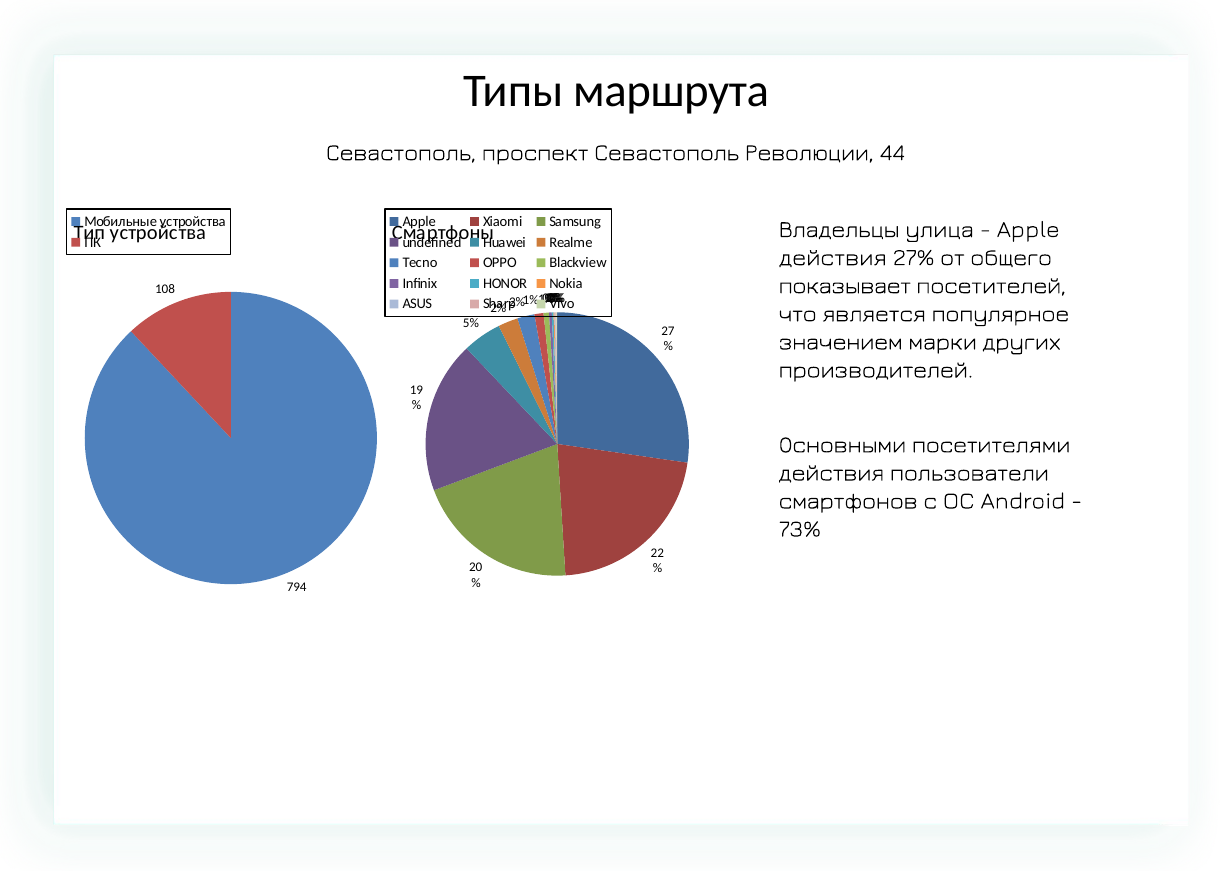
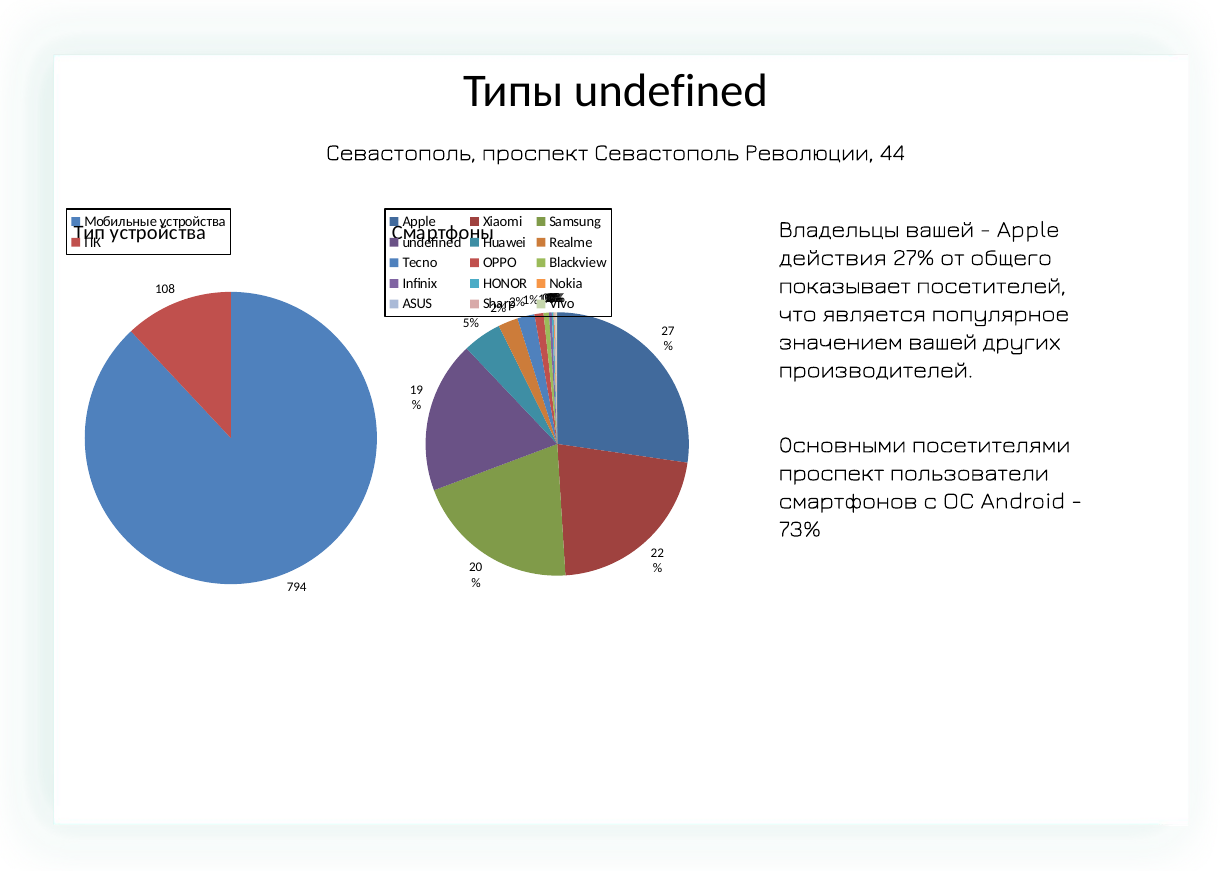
Типы маршрута: маршрута -> undefined (671, 92)
Владельцы улица: улица -> вашей (940, 229)
значением марки: марки -> вашей (943, 342)
действия: действия -> проспект (832, 473)
